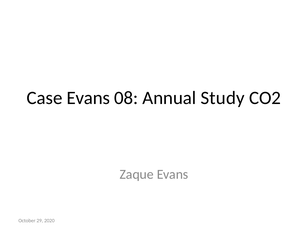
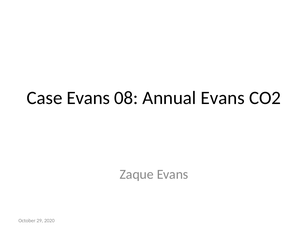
Annual Study: Study -> Evans (223, 98)
